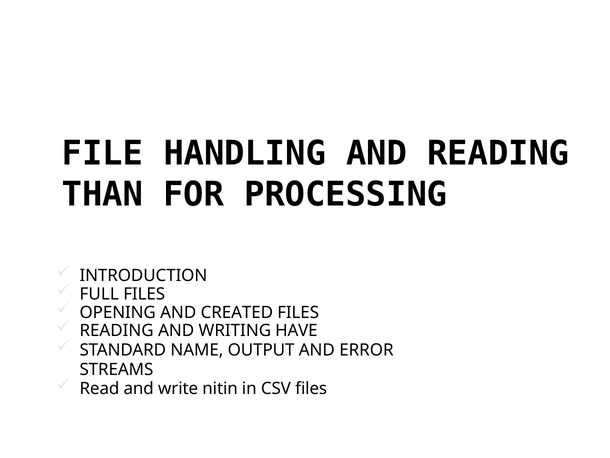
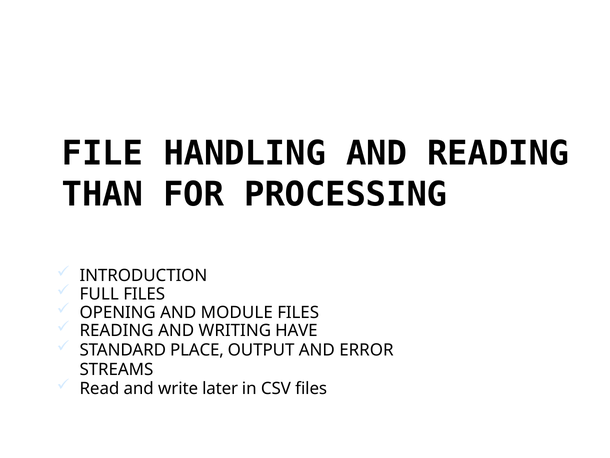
CREATED: CREATED -> MODULE (237, 312)
NAME: NAME -> PLACE (197, 350)
nitin: nitin -> later (220, 388)
